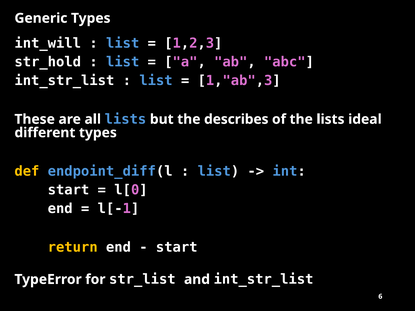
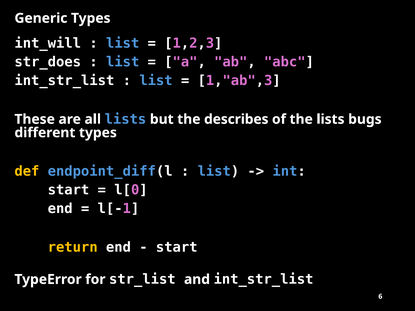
str_hold: str_hold -> str_does (48, 62)
ideal: ideal -> bugs (365, 119)
